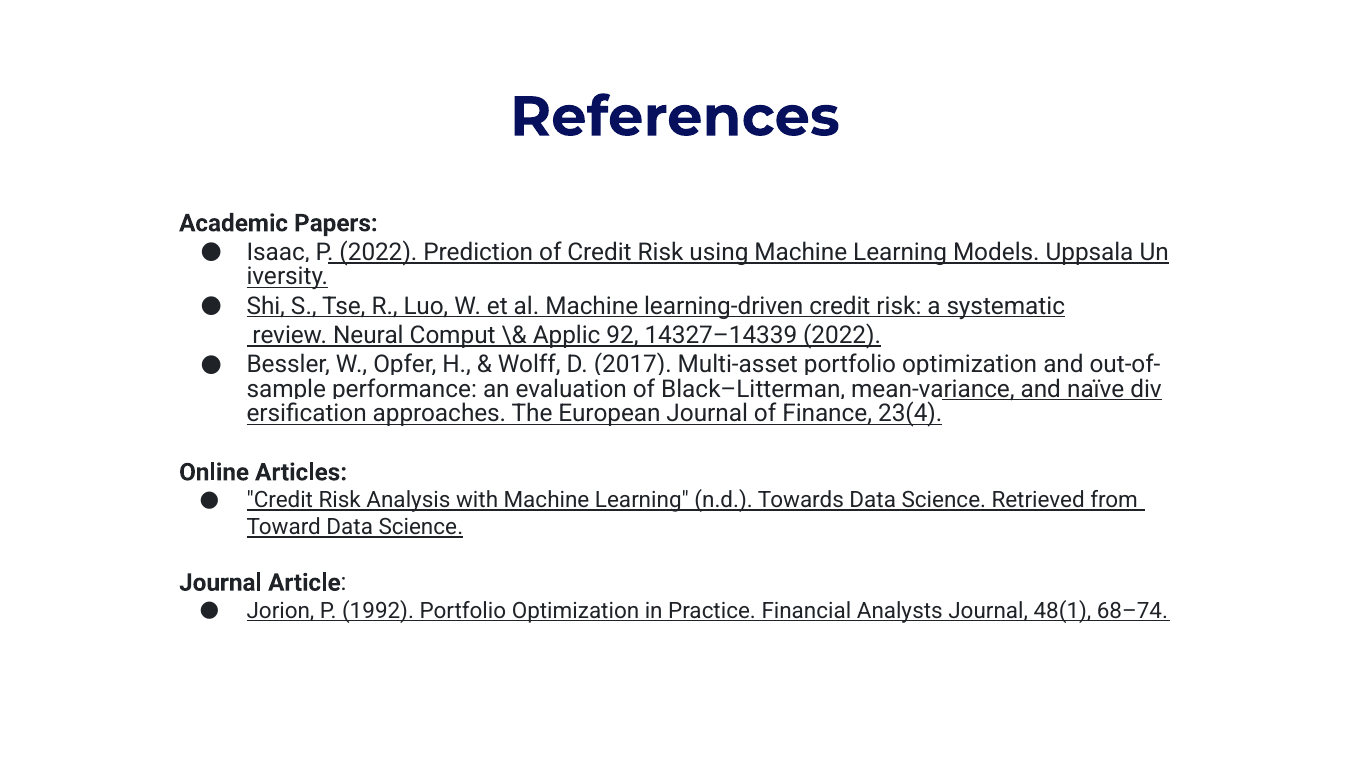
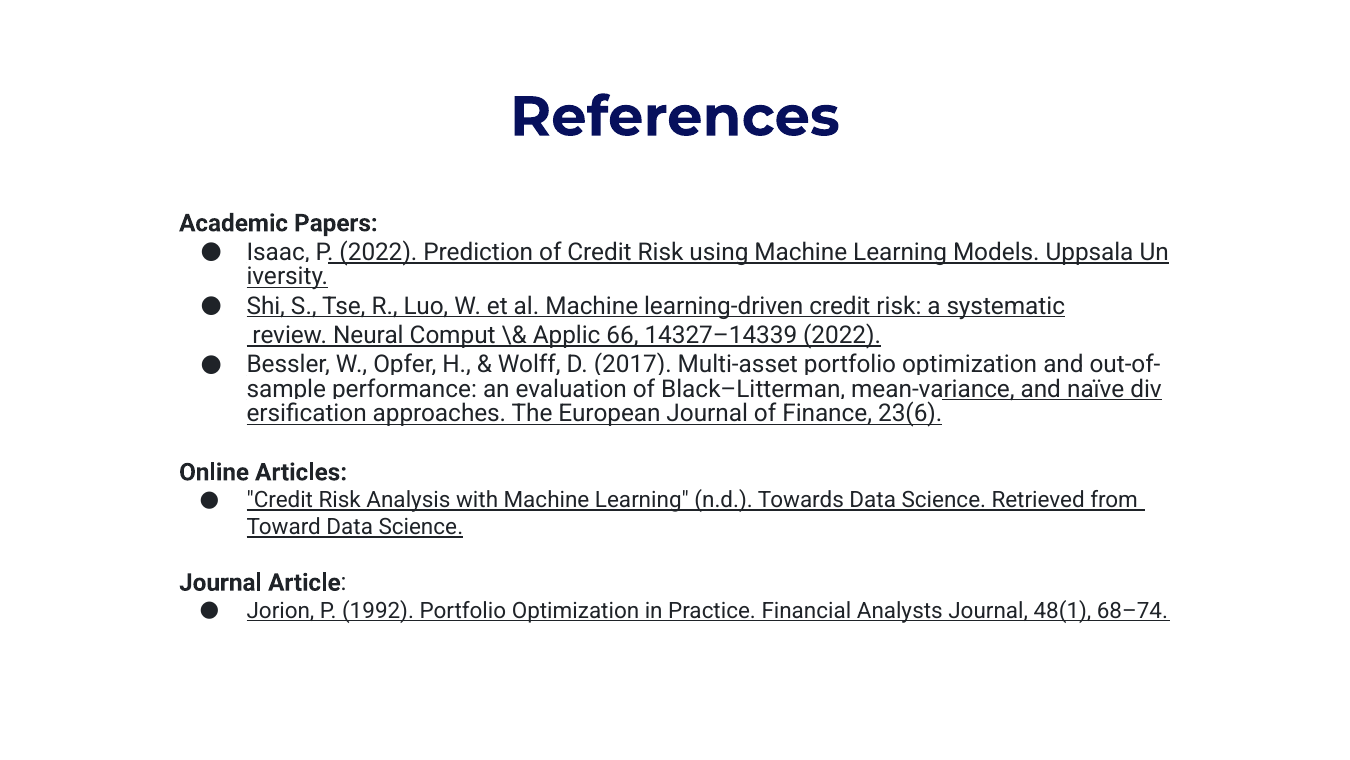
92: 92 -> 66 (623, 335)
23(4: 23(4 -> 23(6 (910, 413)
